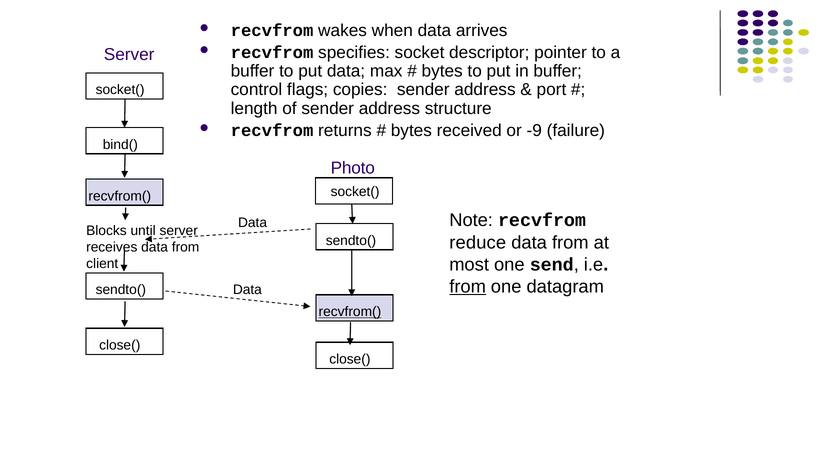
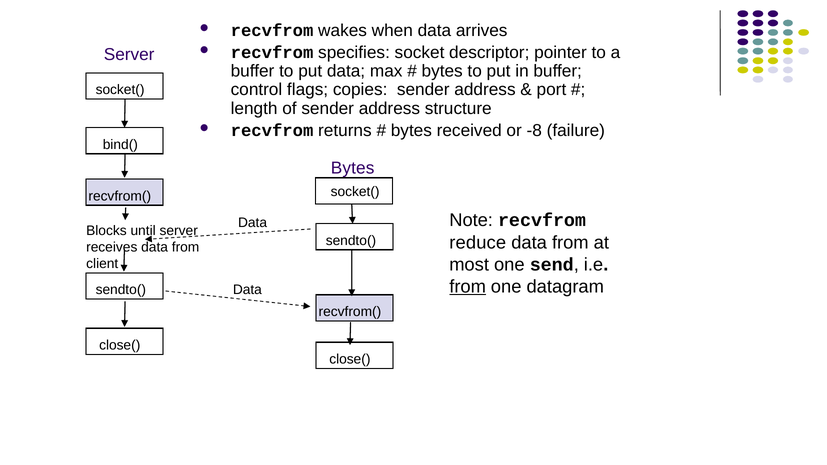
-9: -9 -> -8 (534, 131)
Photo: Photo -> Bytes (353, 168)
recvfrom( underline: present -> none (350, 312)
